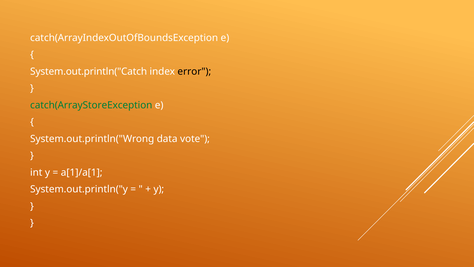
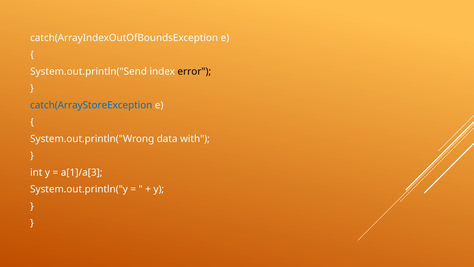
System.out.println("Catch: System.out.println("Catch -> System.out.println("Send (89, 71)
catch(ArrayStoreException colour: green -> blue (91, 105)
vote: vote -> with (195, 139)
a[1]/a[1: a[1]/a[1 -> a[1]/a[3 (82, 172)
